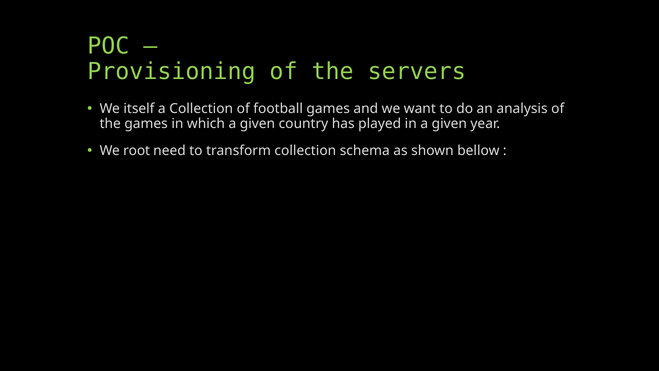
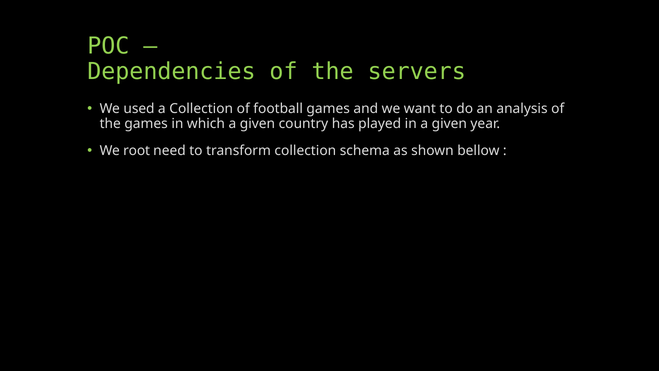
Provisioning: Provisioning -> Dependencies (171, 71)
itself: itself -> used (139, 109)
